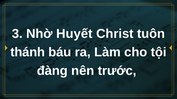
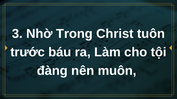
Huyết: Huyết -> Trong (74, 34)
thánh: thánh -> trước (28, 52)
trước: trước -> muôn (117, 71)
